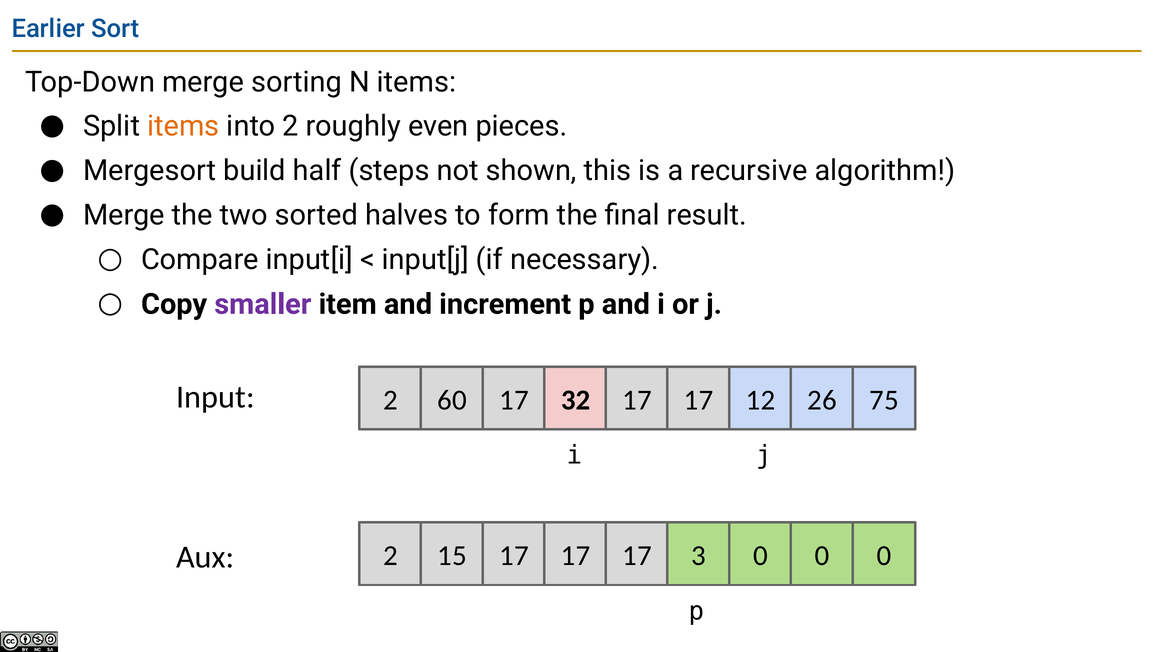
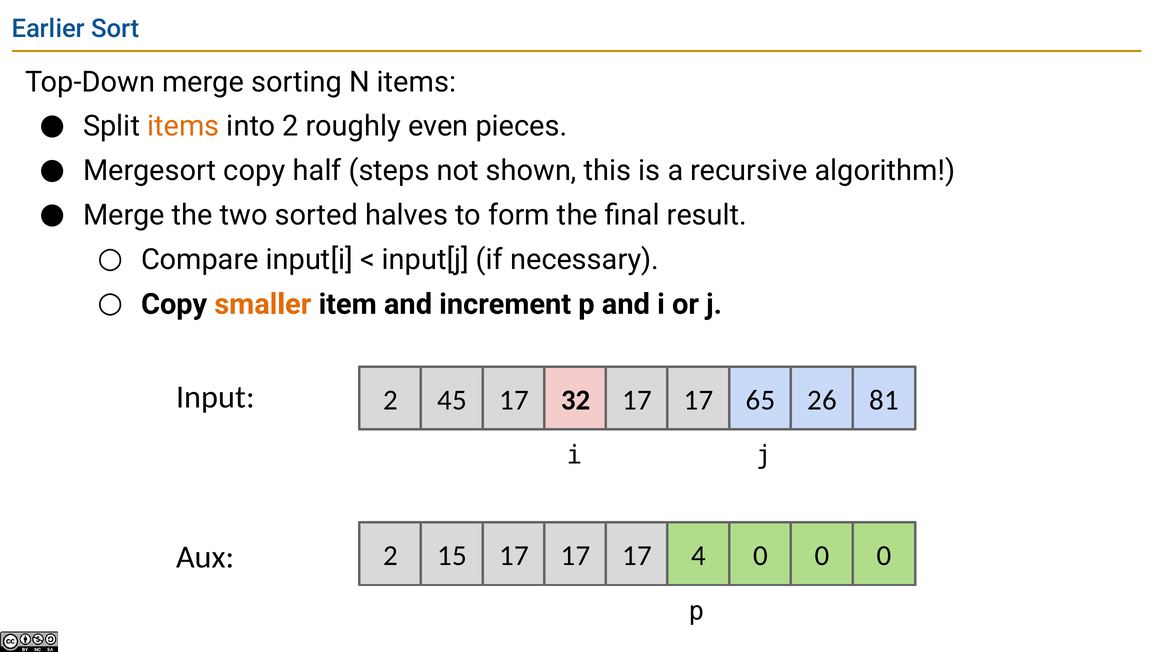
Mergesort build: build -> copy (254, 171)
smaller colour: purple -> orange (263, 304)
60: 60 -> 45 (452, 400)
12: 12 -> 65 (761, 400)
75: 75 -> 81 (884, 400)
3: 3 -> 4 (698, 556)
